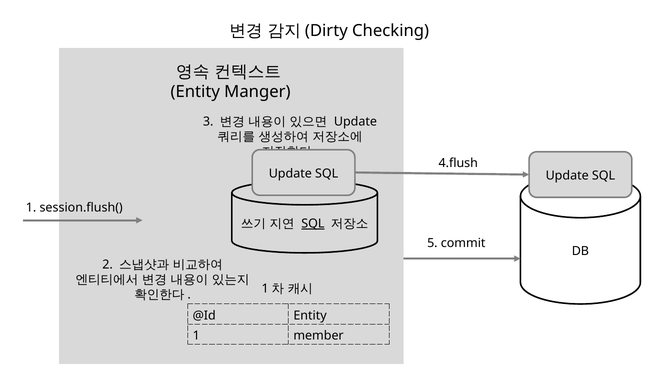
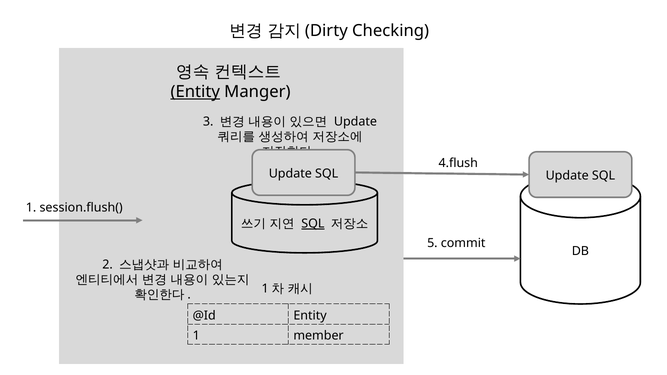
Entity underline: none -> present (195, 92)
